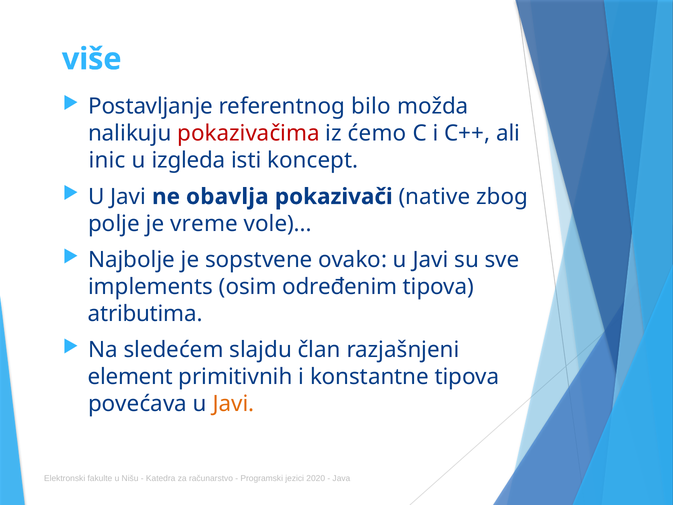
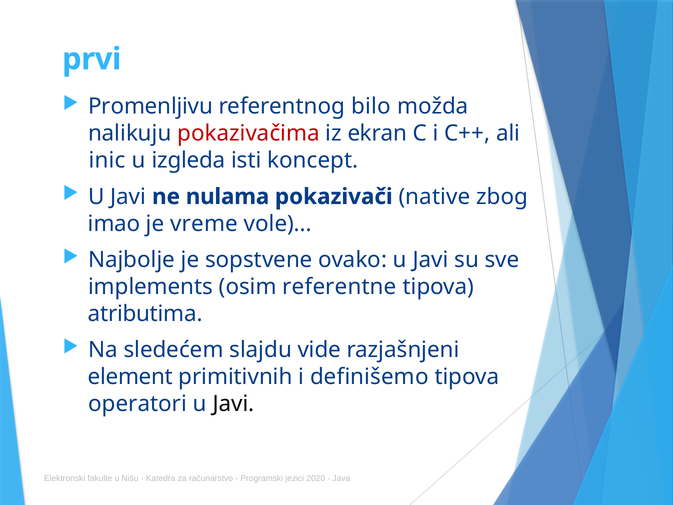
više: više -> prvi (92, 59)
Postavljanje: Postavljanje -> Promenljivu (151, 106)
ćemo: ćemo -> ekran (377, 133)
obavlja: obavlja -> nulama (228, 197)
polje: polje -> imao (114, 224)
određenim: određenim -> referentne (340, 287)
član: član -> vide (319, 350)
konstantne: konstantne -> definišemo (369, 377)
povećava: povećava -> operatori (138, 404)
Javi colour: orange -> black (234, 404)
